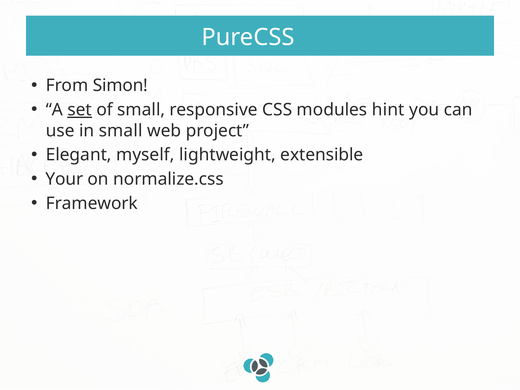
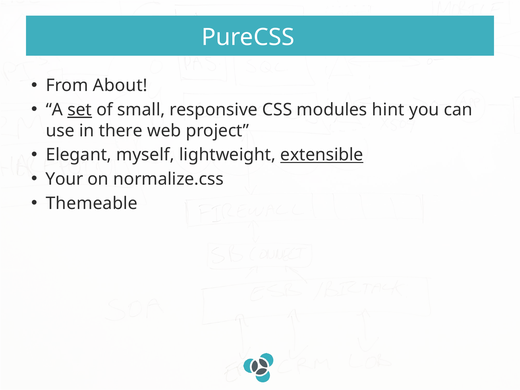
Simon: Simon -> About (120, 86)
in small: small -> there (121, 131)
extensible underline: none -> present (322, 155)
Framework: Framework -> Themeable (92, 203)
